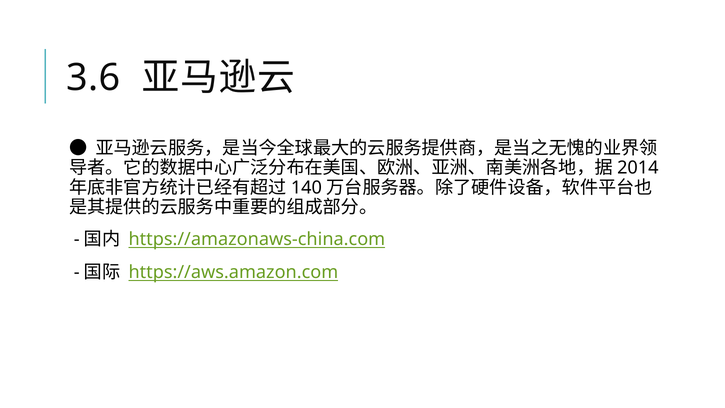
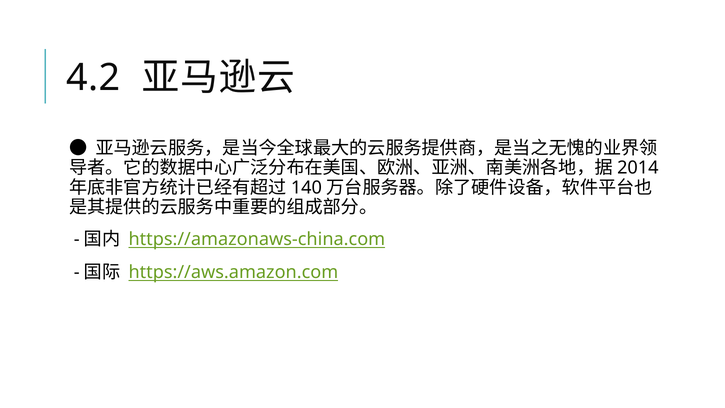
3.6: 3.6 -> 4.2 (94, 78)
